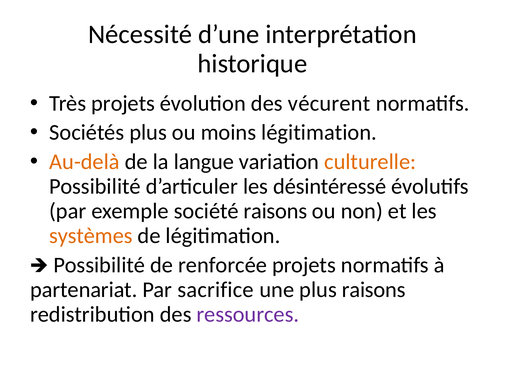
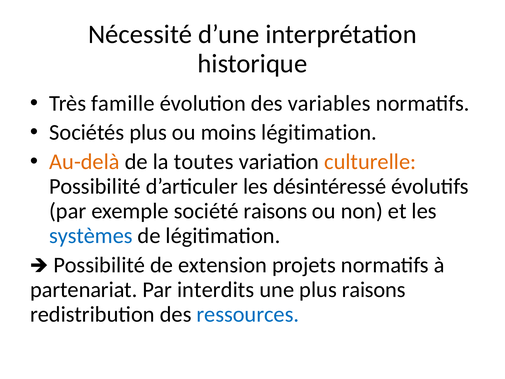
Très projets: projets -> famille (123, 103)
vécurent: vécurent -> variables (329, 103)
langue: langue -> toutes (204, 162)
systèmes colour: orange -> blue (91, 236)
renforcée: renforcée -> extension (223, 265)
sacrifice: sacrifice -> interdits (216, 290)
ressources colour: purple -> blue (248, 314)
